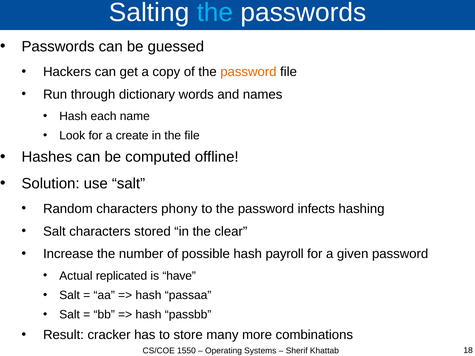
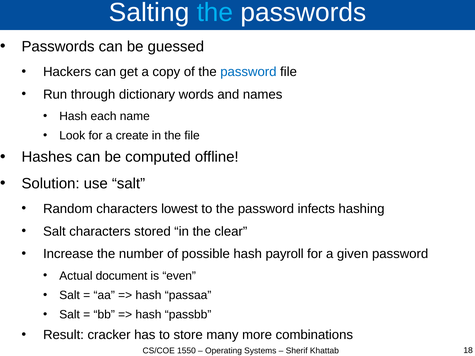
password colour: orange -> blue (248, 72)
phony: phony -> lowest (180, 209)
replicated: replicated -> document (122, 276)
have: have -> even (179, 276)
